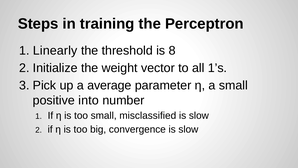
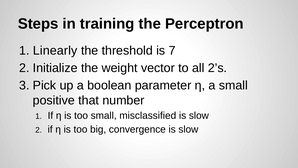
8: 8 -> 7 (172, 50)
1’s: 1’s -> 2’s (217, 68)
average: average -> boolean (109, 85)
into: into -> that (89, 100)
